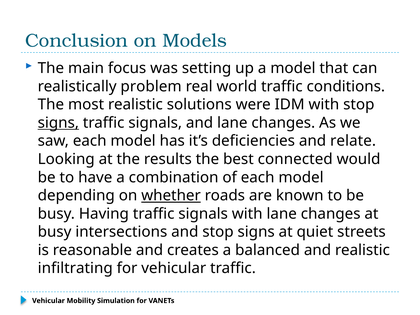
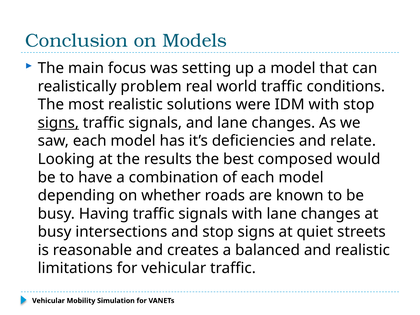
connected: connected -> composed (295, 159)
whether underline: present -> none (171, 196)
infiltrating: infiltrating -> limitations (75, 268)
